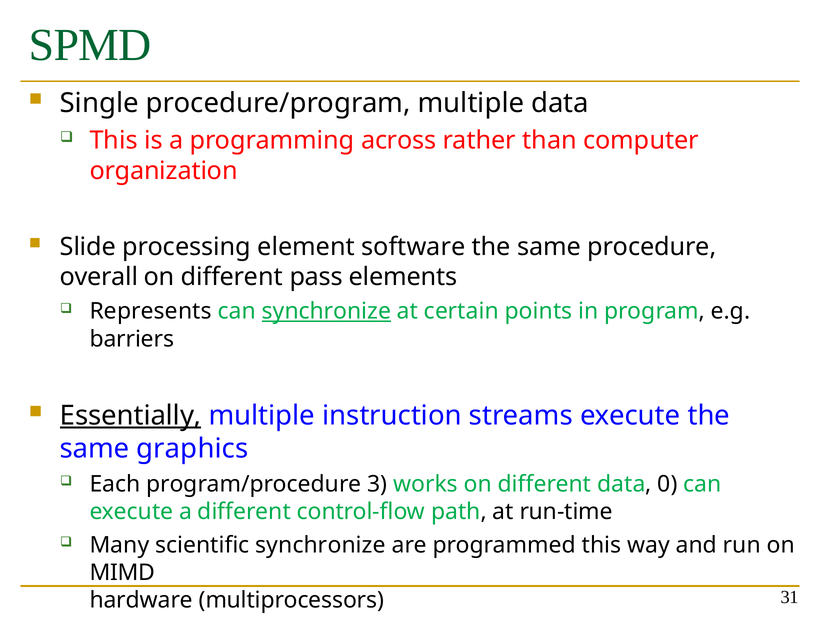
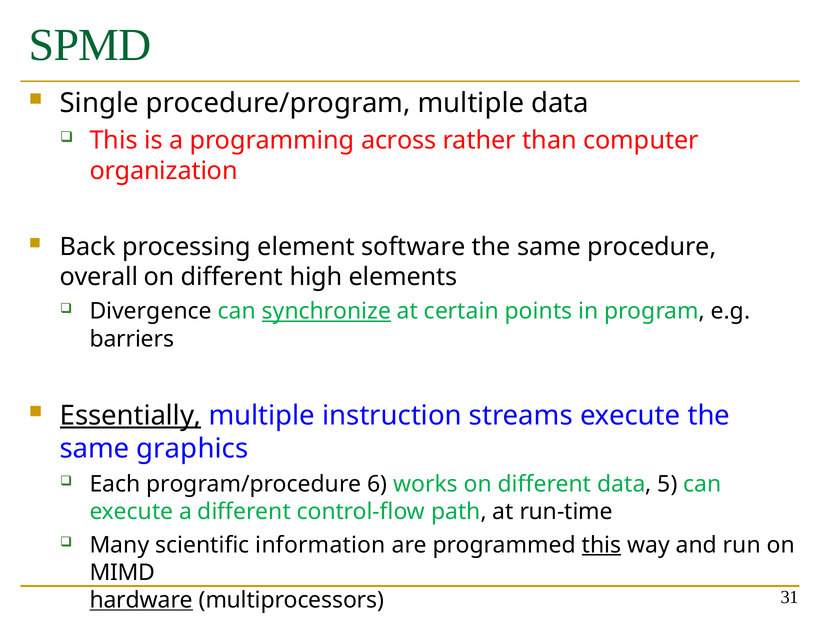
Slide: Slide -> Back (88, 247)
pass: pass -> high (316, 277)
Represents: Represents -> Divergence (151, 312)
3: 3 -> 6 (377, 485)
0: 0 -> 5 (667, 485)
scientific synchronize: synchronize -> information (320, 545)
this underline: none -> present (602, 545)
hardware underline: none -> present (141, 600)
